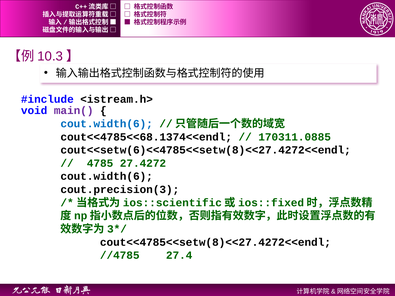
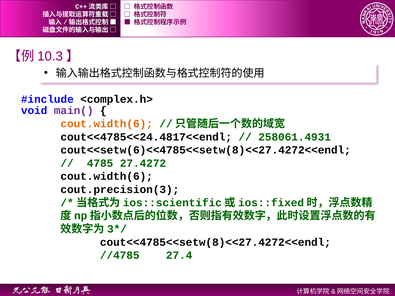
<istream.h>: <istream.h> -> <complex.h> (117, 99)
cout.width(6 colour: blue -> orange (107, 124)
cout<<4785<<68.1374<<endl: cout<<4785<<68.1374<<endl -> cout<<4785<<24.4817<<endl (146, 137)
170311.0885: 170311.0885 -> 258061.4931 (295, 137)
